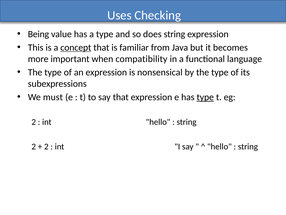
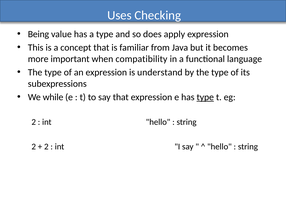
does string: string -> apply (174, 34)
concept underline: present -> none (76, 47)
nonsensical: nonsensical -> understand (160, 72)
must: must -> while (53, 97)
